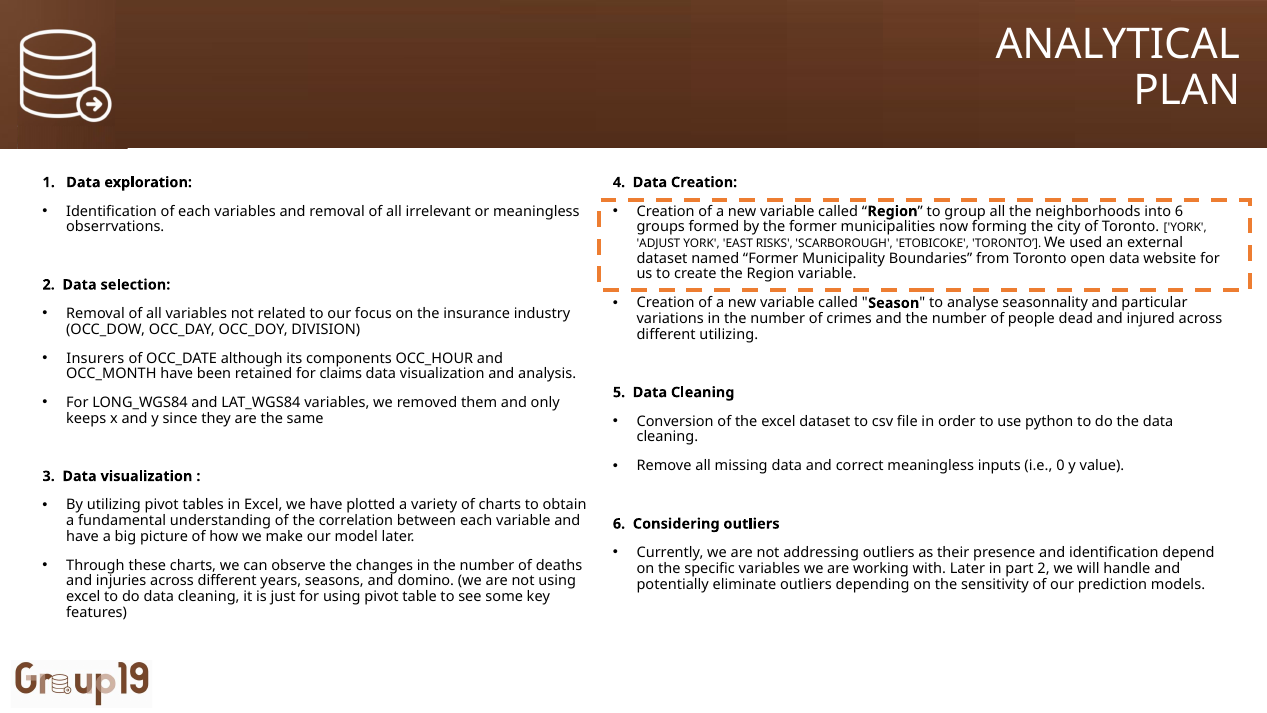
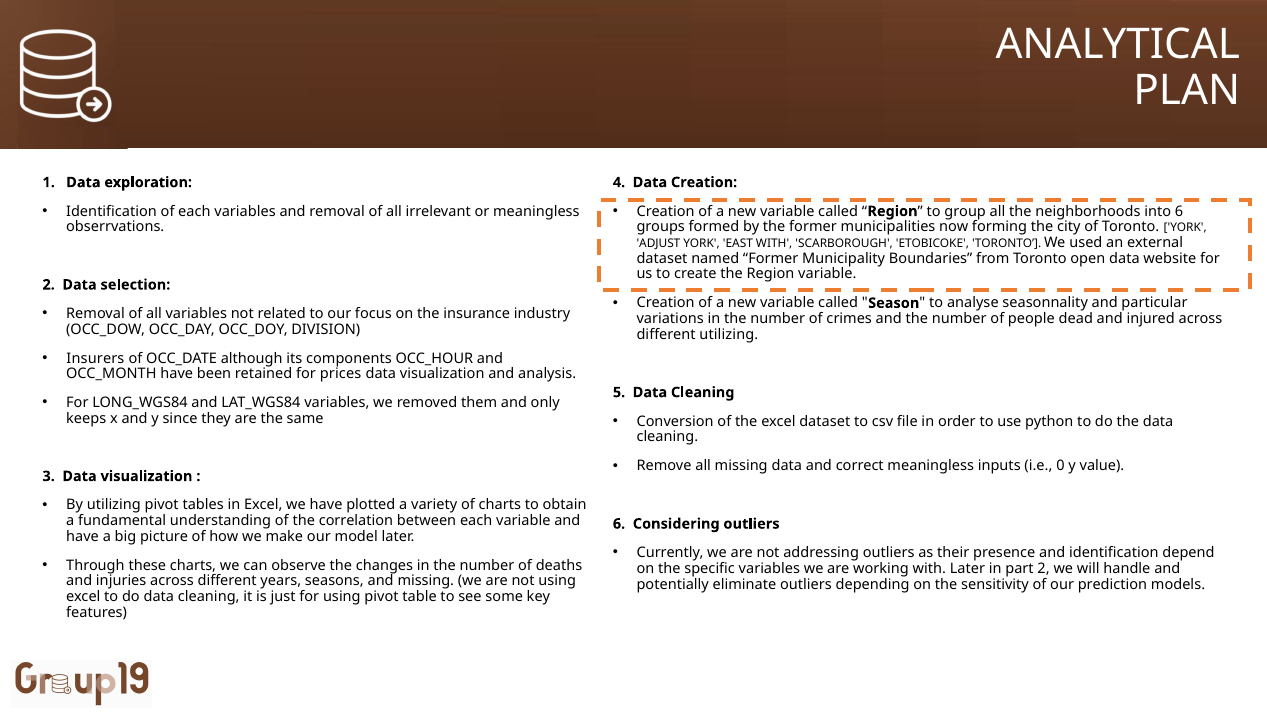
EAST RISKS: RISKS -> WITH (774, 243)
claims: claims -> prices (341, 374)
and domino: domino -> missing (426, 581)
